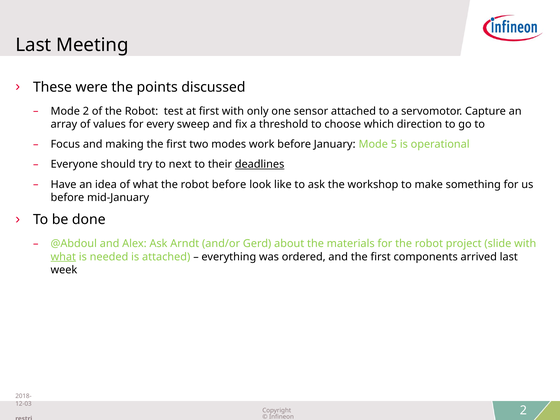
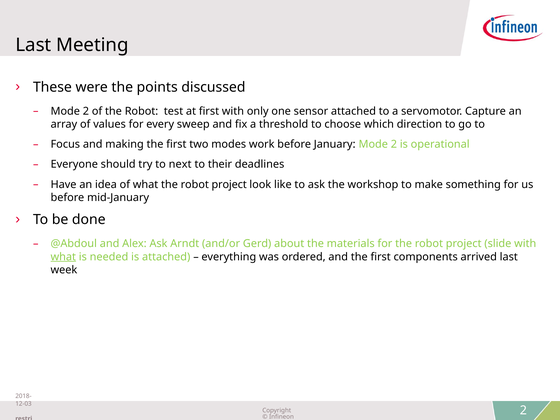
January Mode 5: 5 -> 2 (394, 144)
deadlines underline: present -> none (260, 164)
what the robot before: before -> project (229, 184)
